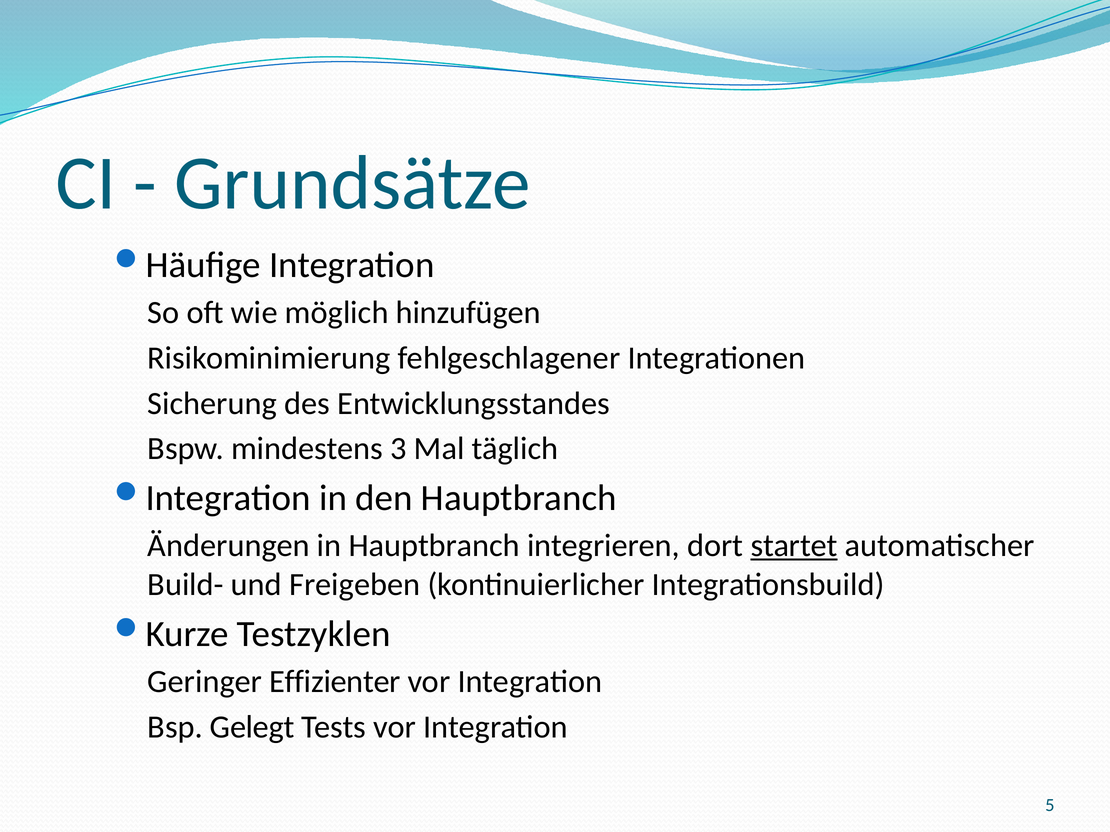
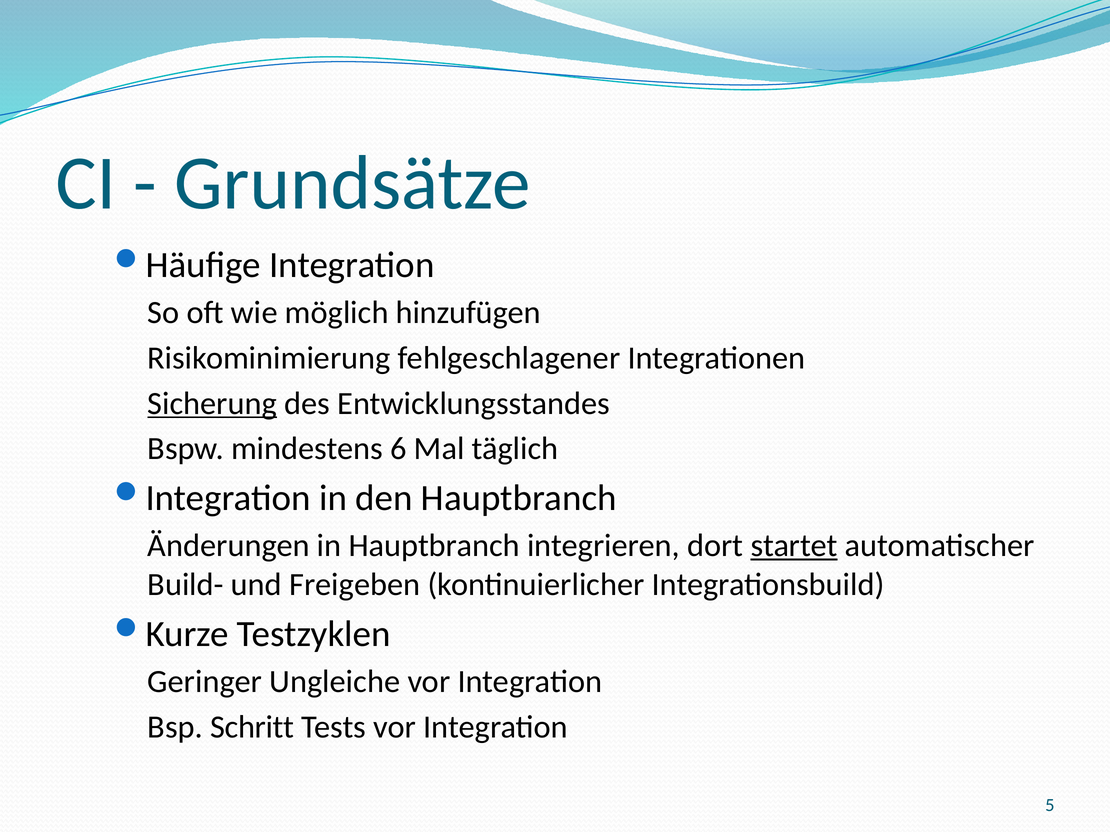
Sicherung underline: none -> present (212, 404)
3: 3 -> 6 (398, 449)
Effizienter: Effizienter -> Ungleiche (335, 682)
Gelegt: Gelegt -> Schritt (252, 727)
